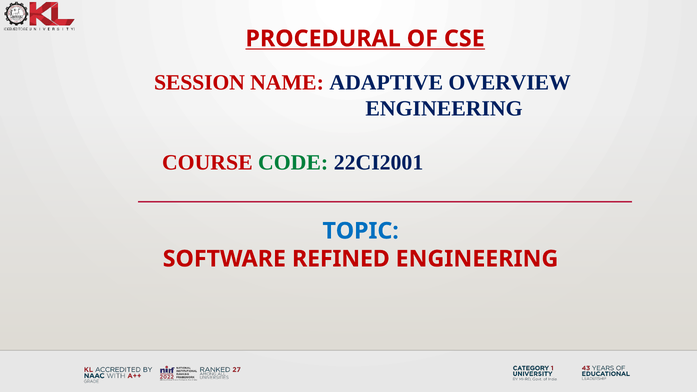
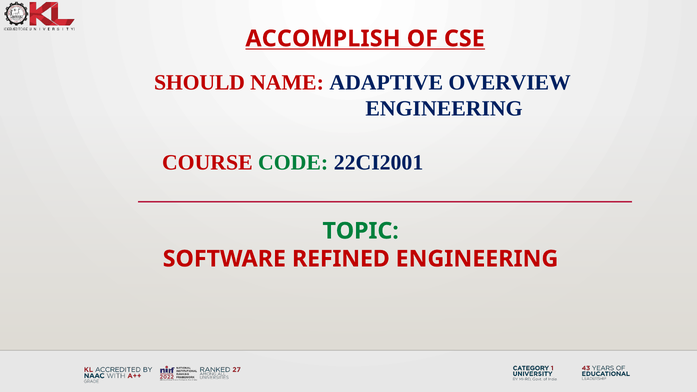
PROCEDURAL: PROCEDURAL -> ACCOMPLISH (323, 39)
SESSION: SESSION -> SHOULD (200, 82)
TOPIC colour: blue -> green (361, 231)
